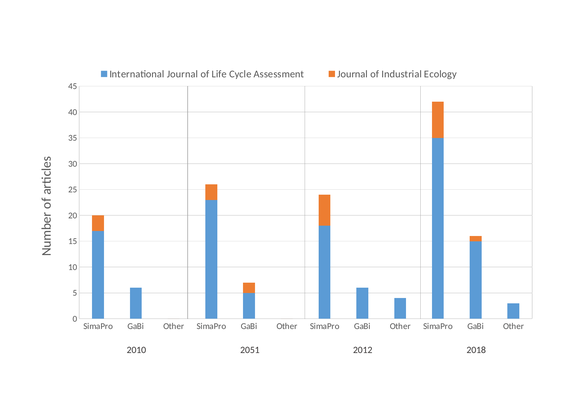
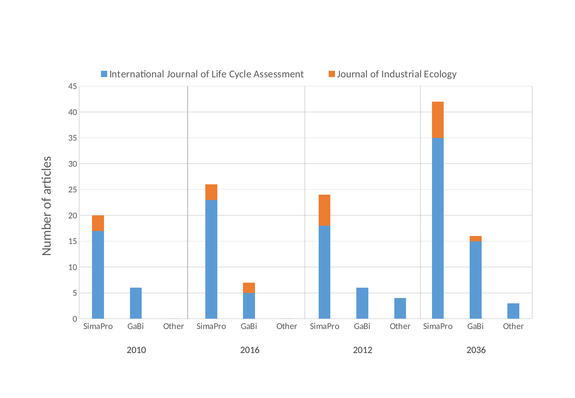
2051: 2051 -> 2016 (250, 350)
2018: 2018 -> 2036 (476, 350)
